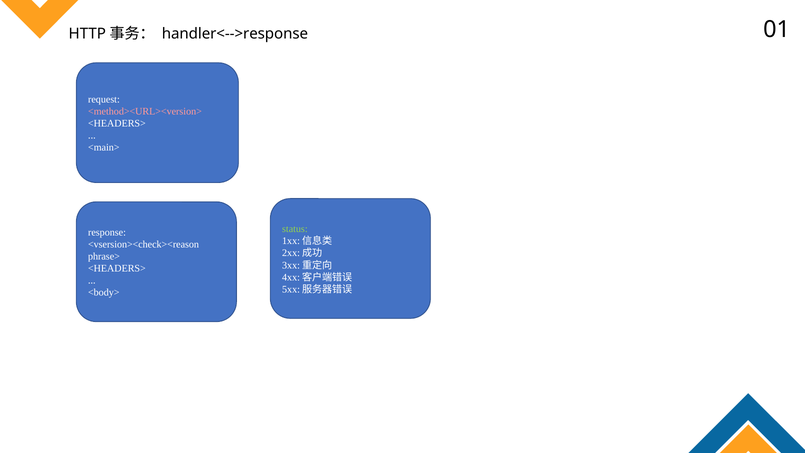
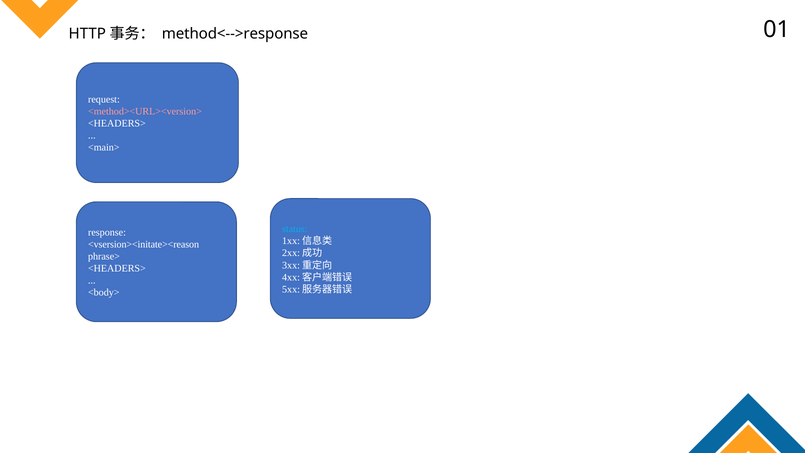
handler<-->response: handler<-->response -> method<-->response (235, 34)
status colour: light green -> light blue (295, 229)
<vsersion><check><reason: <vsersion><check><reason -> <vsersion><initate><reason (144, 244)
